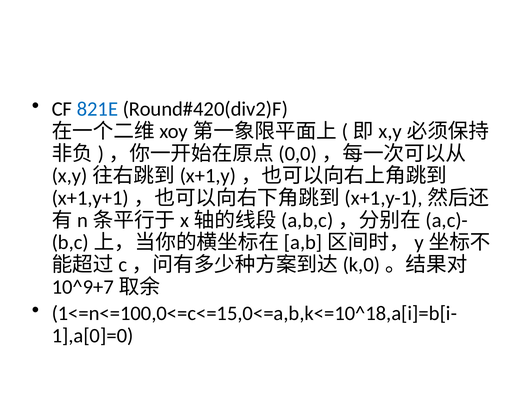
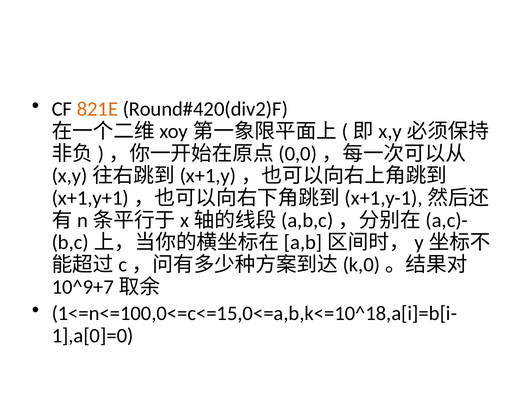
821E colour: blue -> orange (97, 109)
